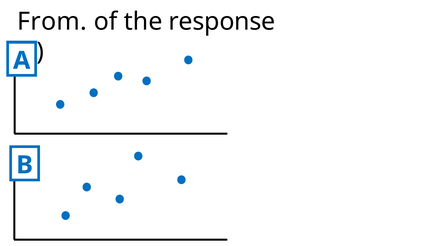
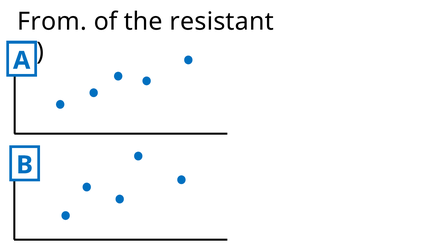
response: response -> resistant (222, 22)
